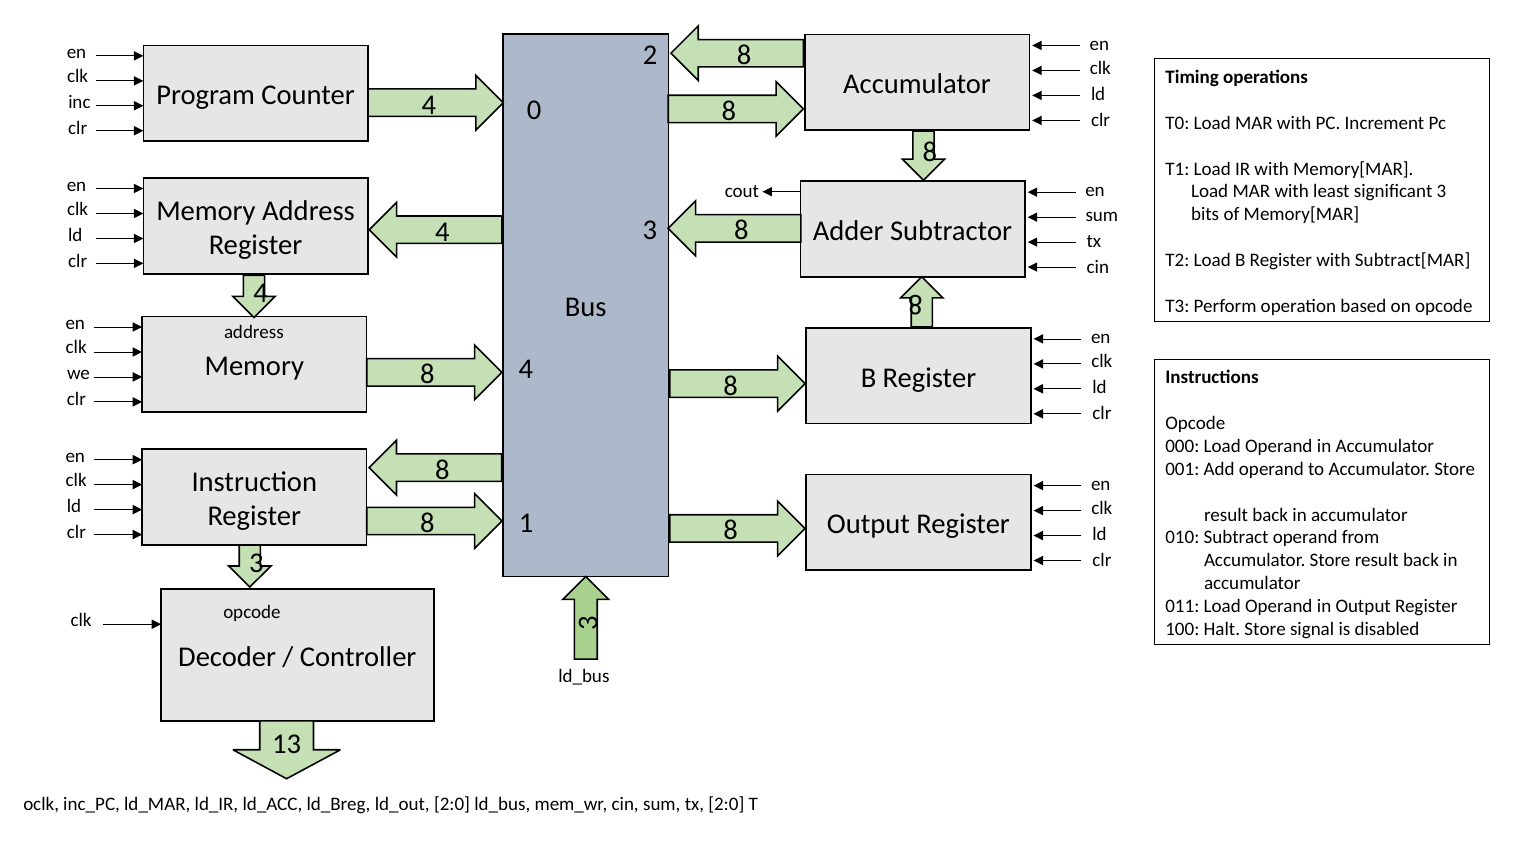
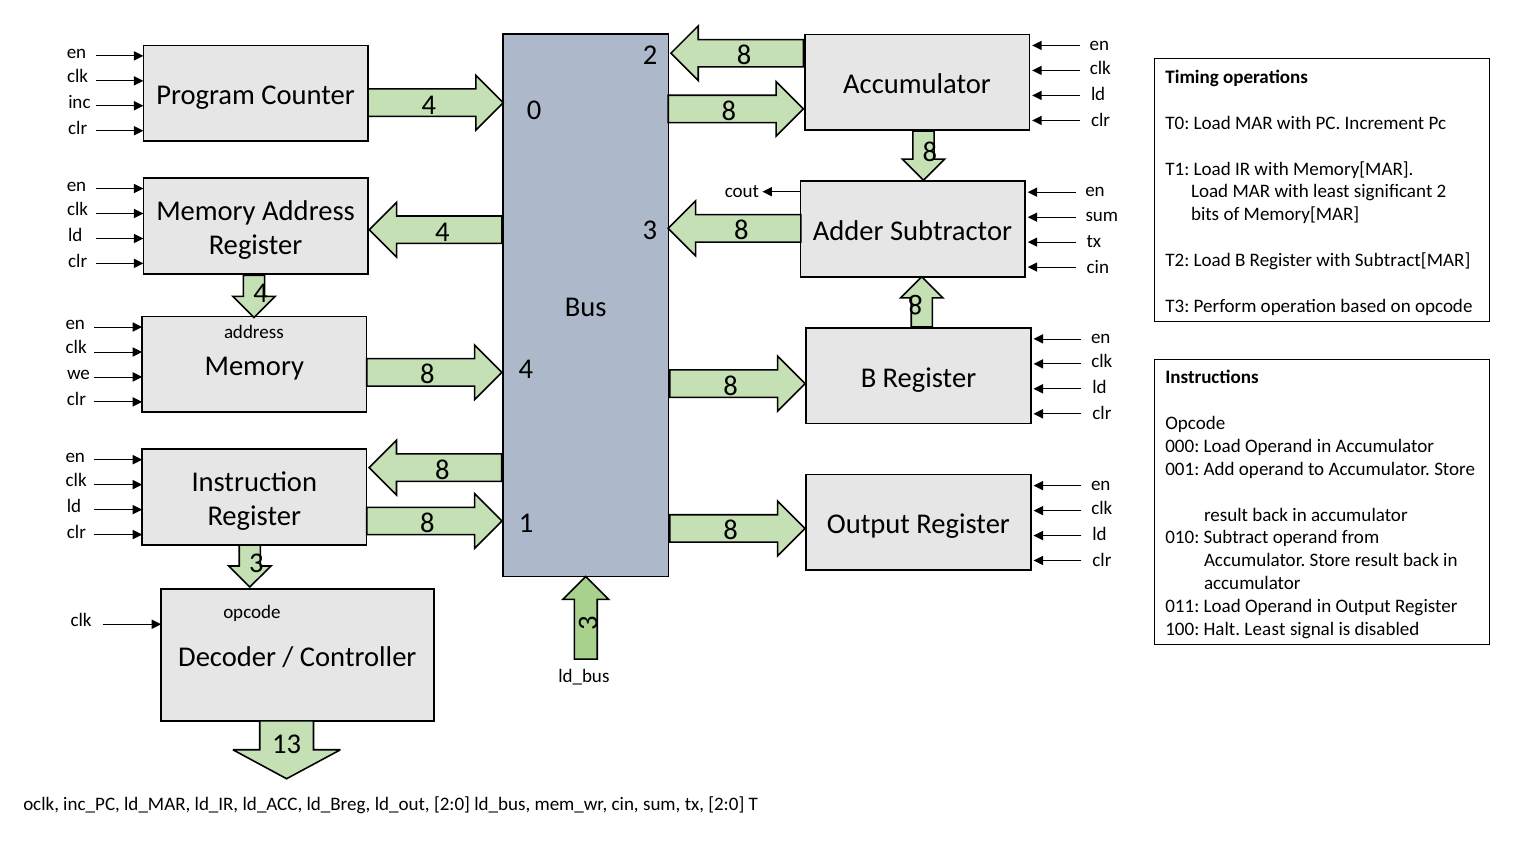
significant 3: 3 -> 2 (1441, 192)
Halt Store: Store -> Least (1265, 629)
